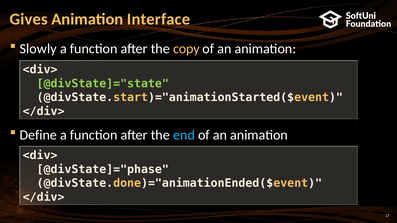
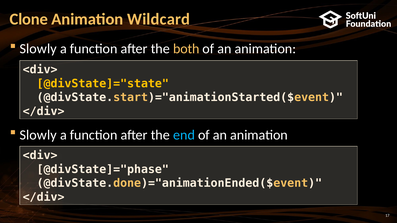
Gives: Gives -> Clone (29, 19)
Interface: Interface -> Wildcard (159, 19)
copy: copy -> both (186, 49)
@divState]="state colour: light green -> yellow (103, 84)
Define: Define -> Slowly (38, 135)
